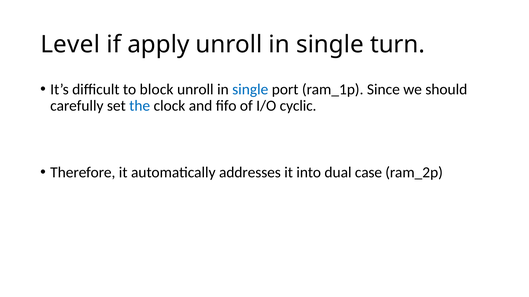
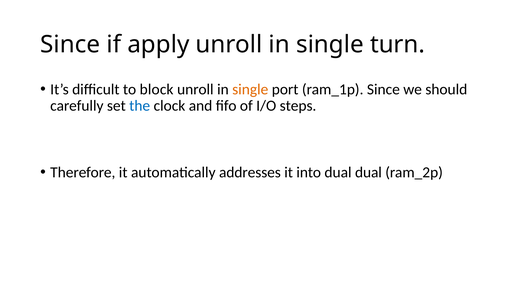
Level: Level -> Since (70, 44)
single colour: blue -> orange (250, 89)
cyclic: cyclic -> steps (298, 106)
dual case: case -> dual (368, 173)
